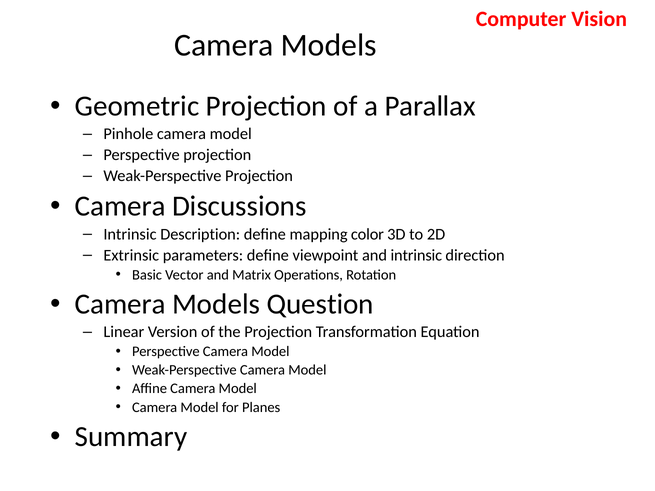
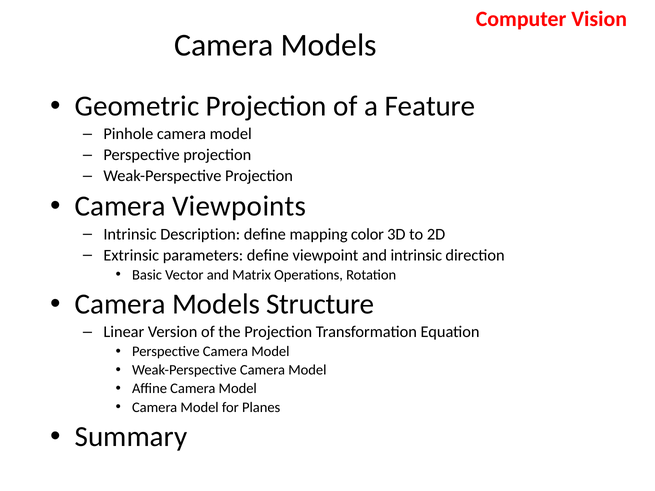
Parallax: Parallax -> Feature (430, 106)
Discussions: Discussions -> Viewpoints (239, 206)
Question: Question -> Structure (320, 304)
